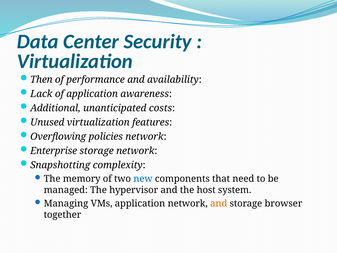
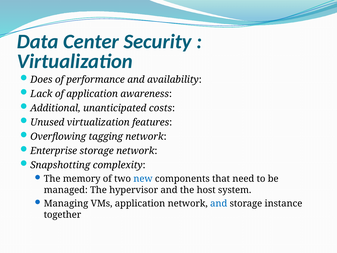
Then: Then -> Does (41, 80)
policies: policies -> tagging (106, 136)
and colour: orange -> blue (219, 203)
browser: browser -> instance (283, 203)
